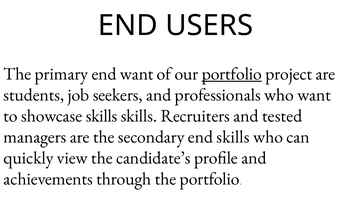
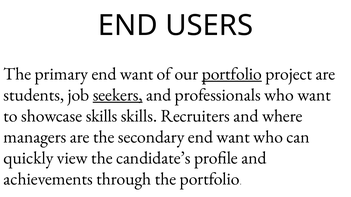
seekers underline: none -> present (118, 95)
tested: tested -> where (282, 116)
secondary end skills: skills -> want (233, 137)
